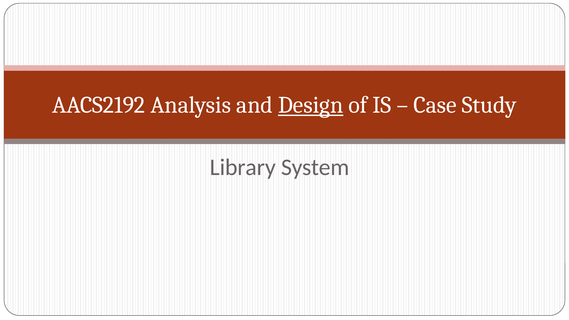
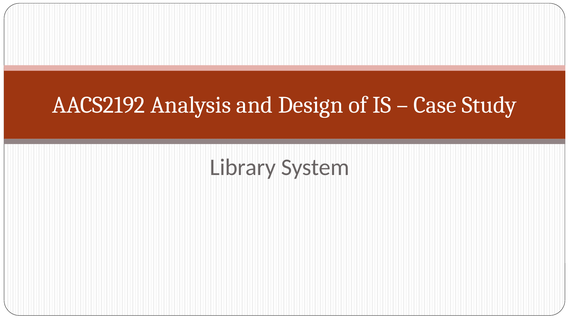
Design underline: present -> none (311, 105)
